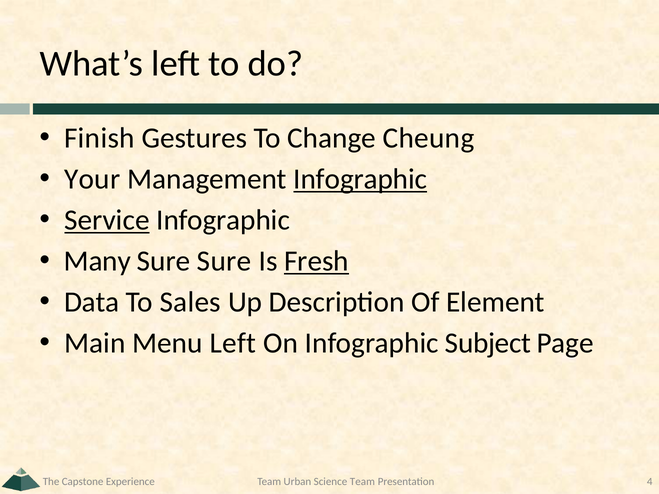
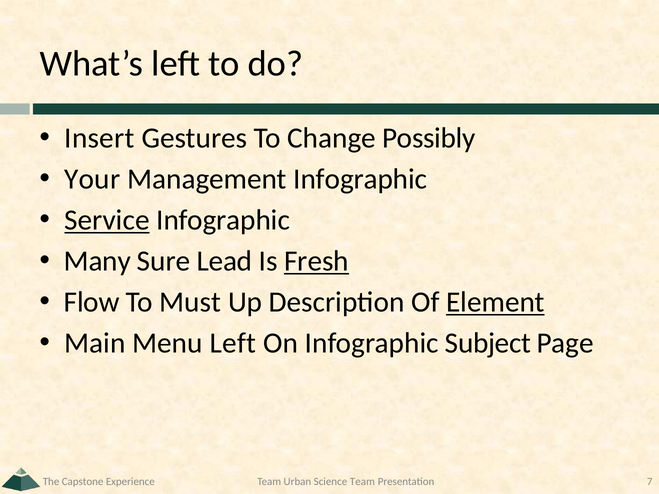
Finish: Finish -> Insert (100, 138)
Cheung: Cheung -> Possibly (429, 138)
Infographic underline: present -> none (360, 179)
Sure Sure: Sure -> Lead (224, 261)
Data: Data -> Flow (92, 302)
Sales: Sales -> Must (190, 302)
Element underline: none -> present (495, 302)
4: 4 -> 7 (650, 482)
